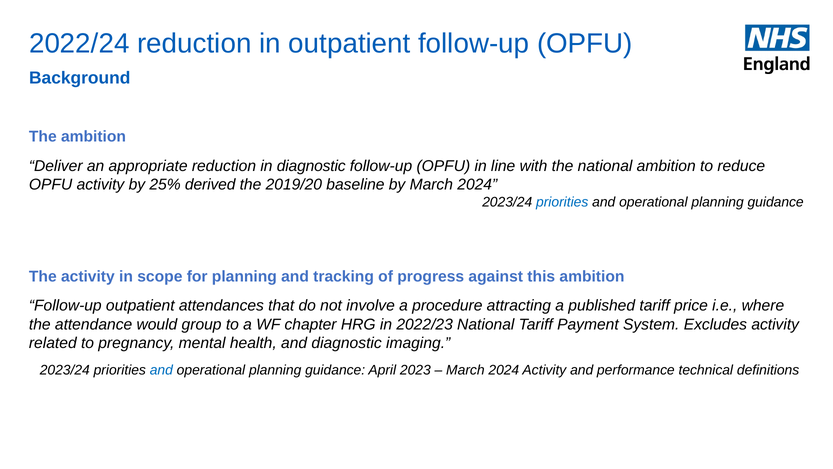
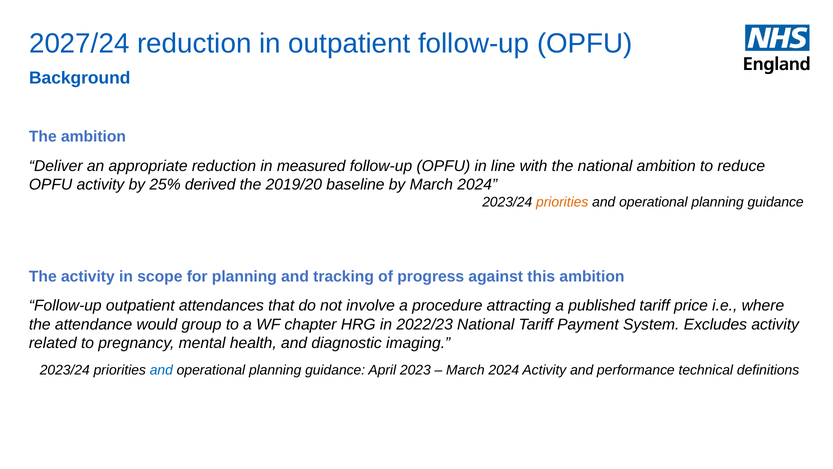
2022/24: 2022/24 -> 2027/24 (79, 43)
in diagnostic: diagnostic -> measured (311, 166)
priorities colour: blue -> orange (562, 202)
